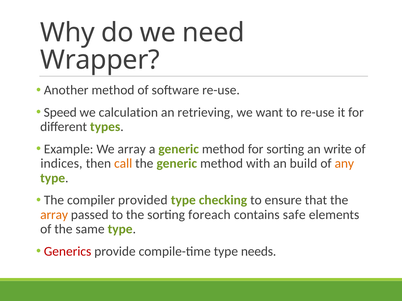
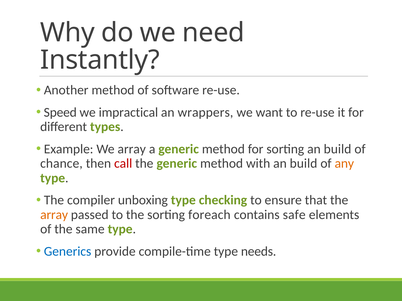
Wrapper: Wrapper -> Instantly (100, 60)
calculation: calculation -> impractical (128, 113)
retrieving: retrieving -> wrappers (205, 113)
sorting an write: write -> build (338, 149)
indices: indices -> chance (61, 164)
call colour: orange -> red (123, 164)
provided: provided -> unboxing (143, 201)
Generics colour: red -> blue (68, 252)
